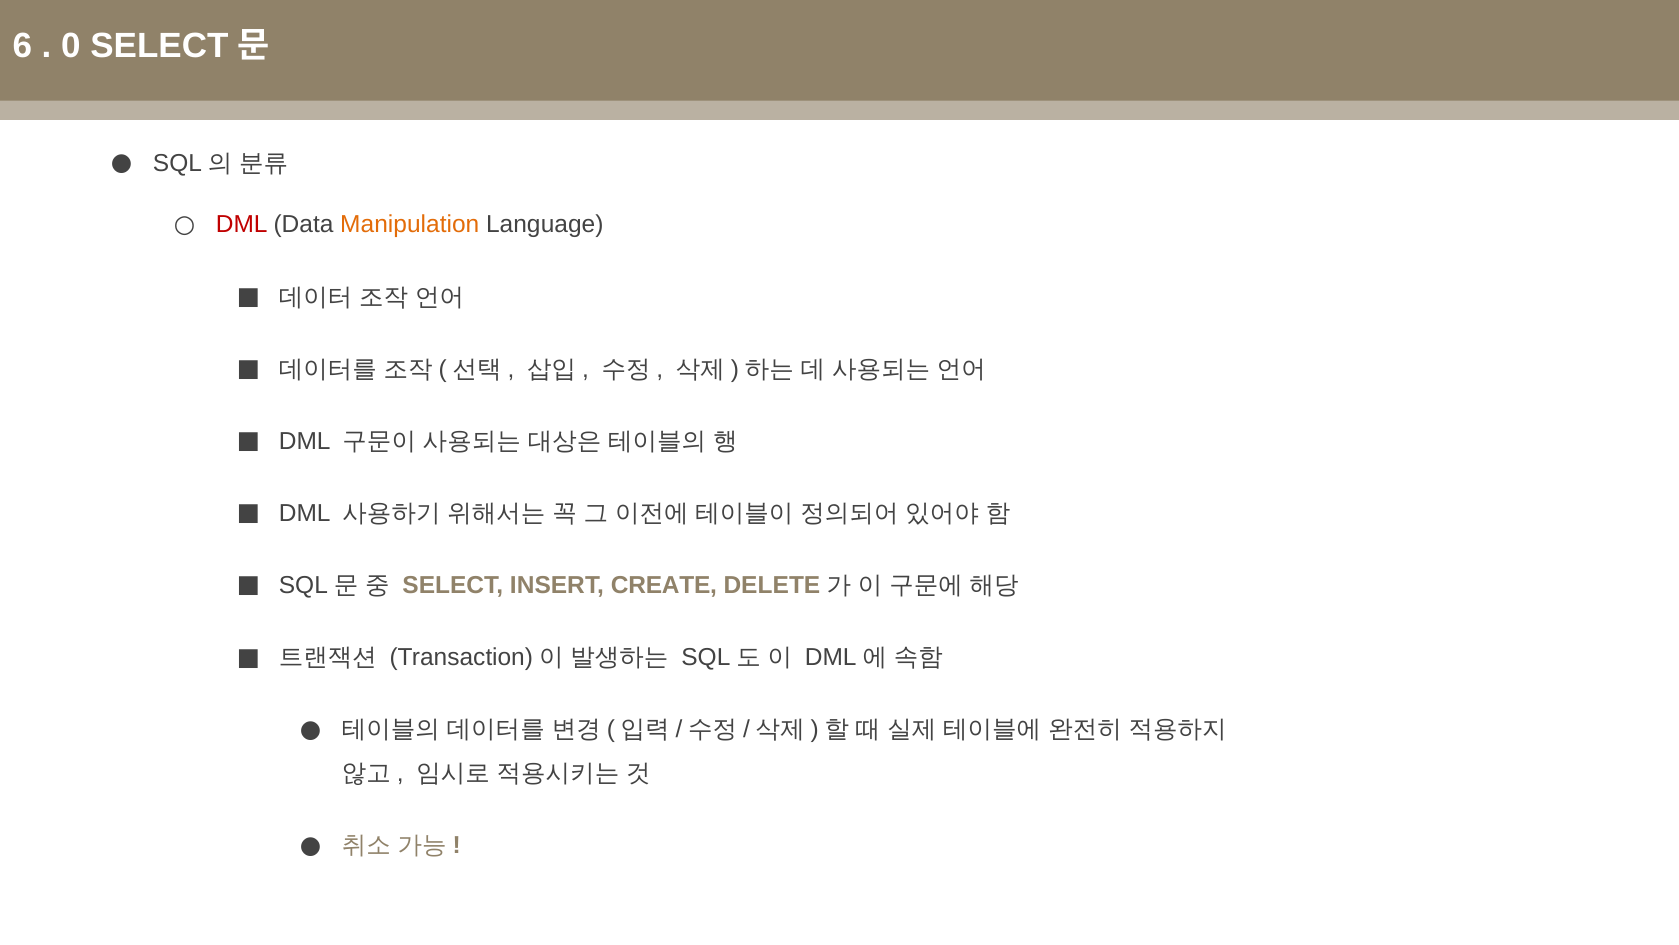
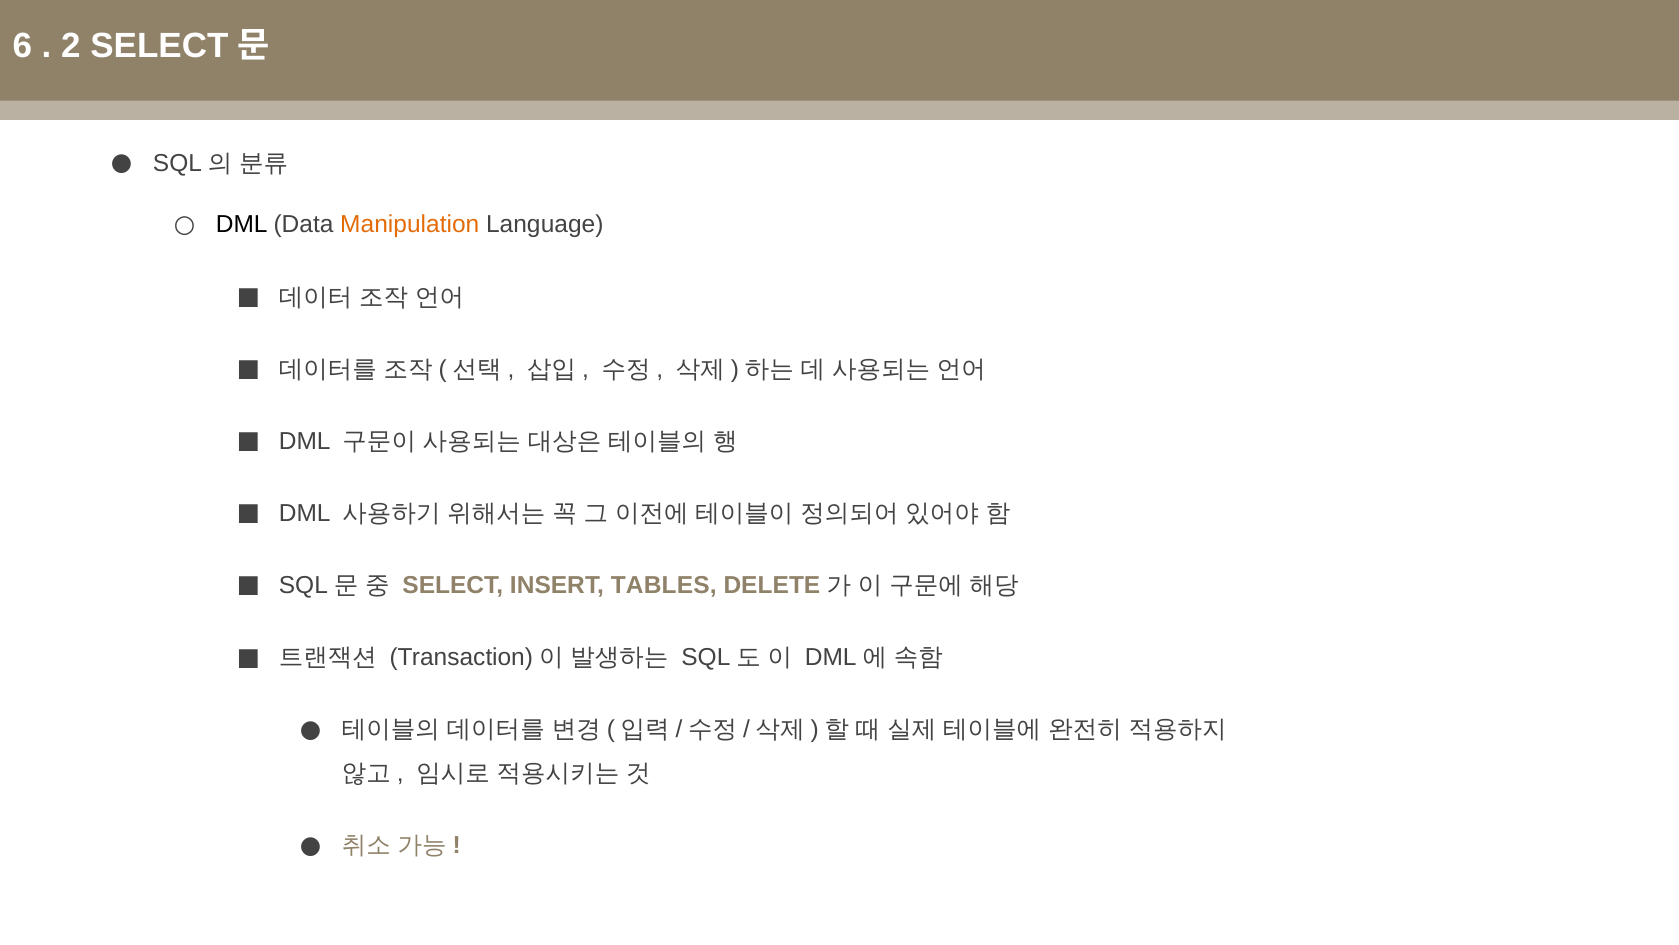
0: 0 -> 2 (71, 46)
DML colour: red -> black (242, 225)
CREATE: CREATE -> TABLES (664, 585)
